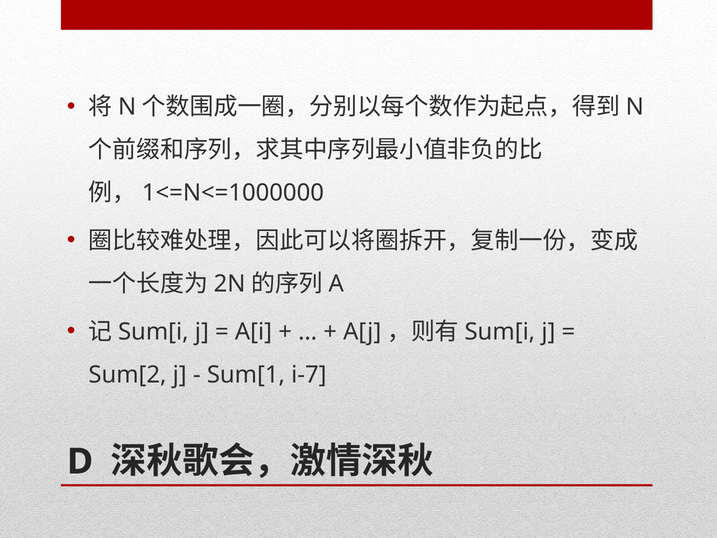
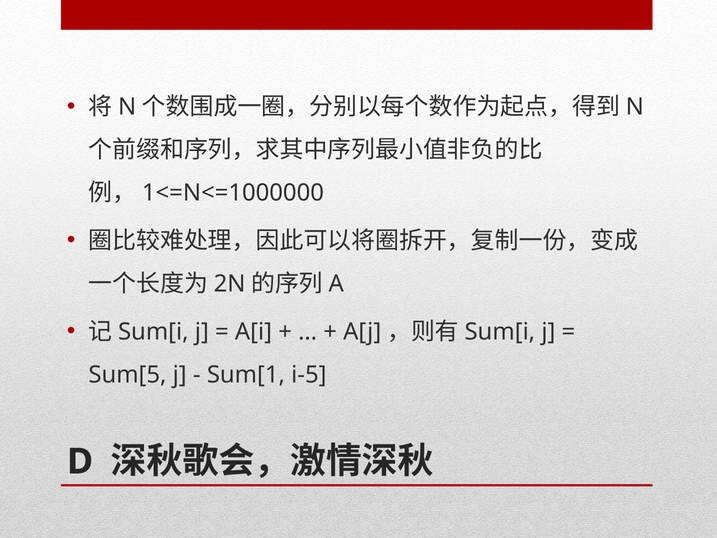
Sum[2: Sum[2 -> Sum[5 (127, 375)
i-7: i-7 -> i-5 (309, 375)
